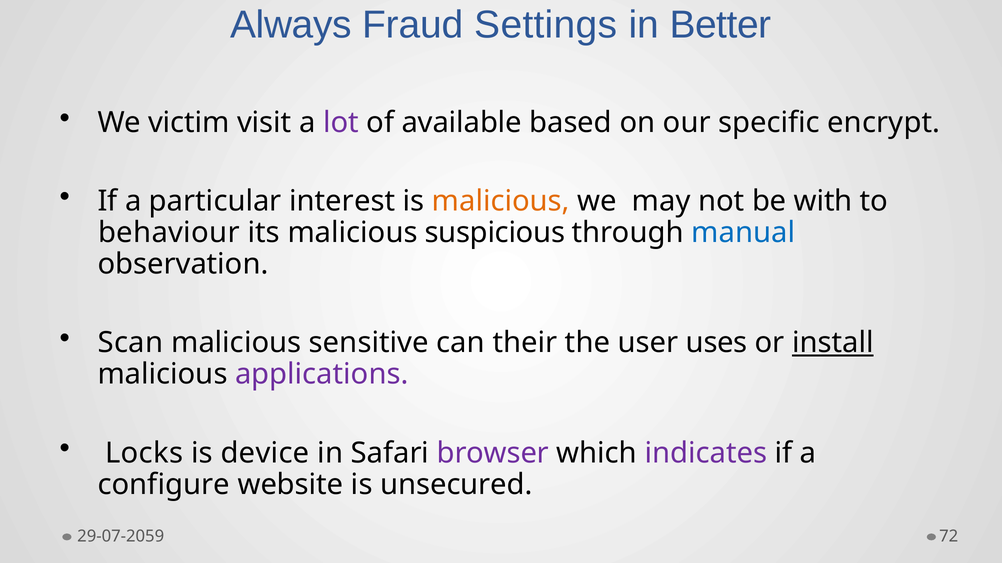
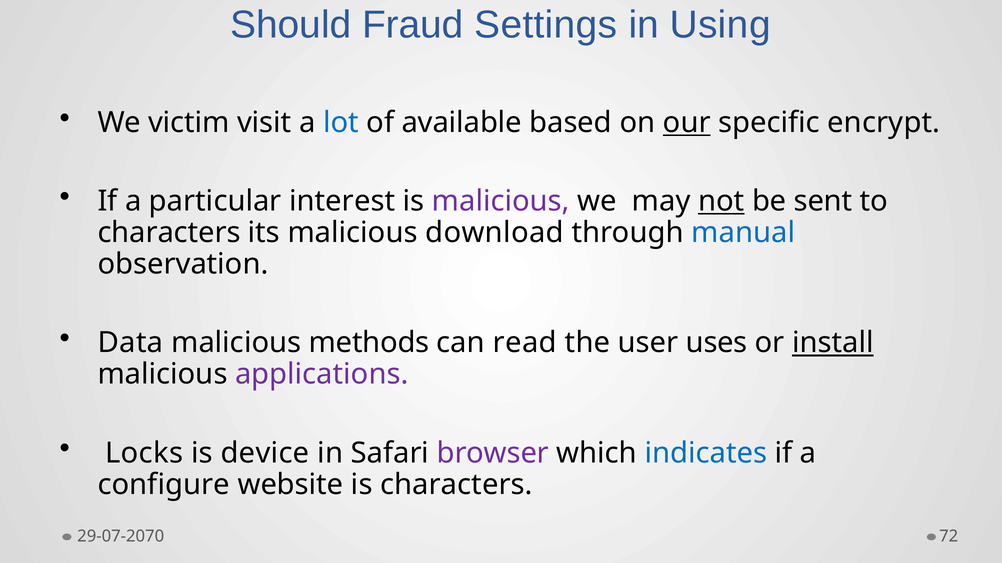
Always: Always -> Should (291, 25)
Better: Better -> Using (720, 25)
lot colour: purple -> blue (341, 123)
our underline: none -> present (687, 123)
malicious colour: orange -> purple (501, 201)
not underline: none -> present (721, 201)
with: with -> sent (823, 201)
behaviour: behaviour -> characters (169, 233)
suspicious: suspicious -> download (495, 233)
Scan: Scan -> Data (130, 343)
sensitive: sensitive -> methods (369, 343)
their: their -> read (525, 343)
indicates colour: purple -> blue (706, 453)
is unsecured: unsecured -> characters (456, 485)
29-07-2059: 29-07-2059 -> 29-07-2070 (121, 537)
